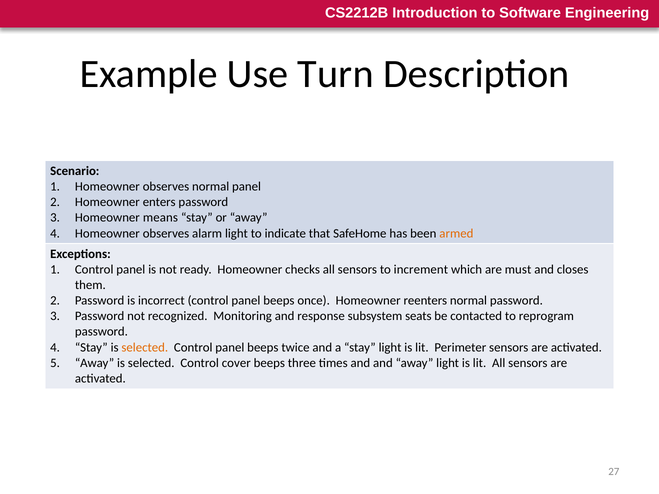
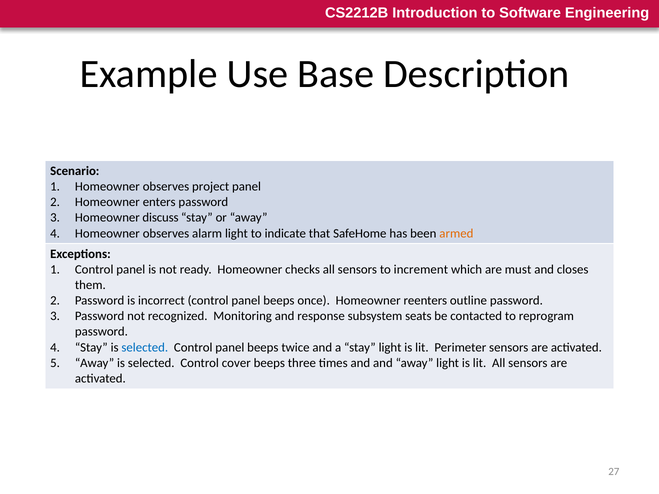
Turn: Turn -> Base (336, 74)
observes normal: normal -> project (211, 187)
means: means -> discuss (161, 218)
reenters normal: normal -> outline (468, 301)
selected colour: orange -> blue (145, 348)
